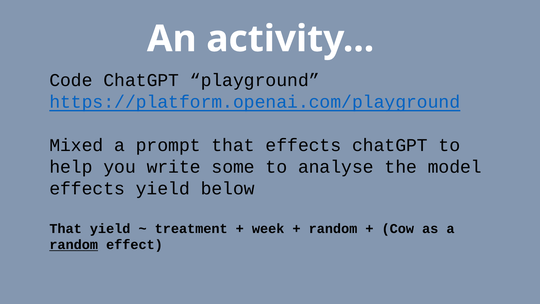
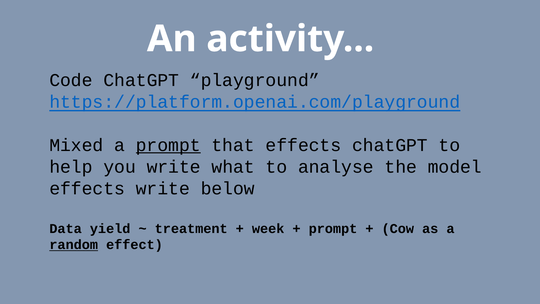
prompt underline: none -> present (168, 145)
some: some -> what (233, 167)
effects yield: yield -> write (163, 188)
That: That -> Data (66, 228)
random: random -> prompt (333, 228)
